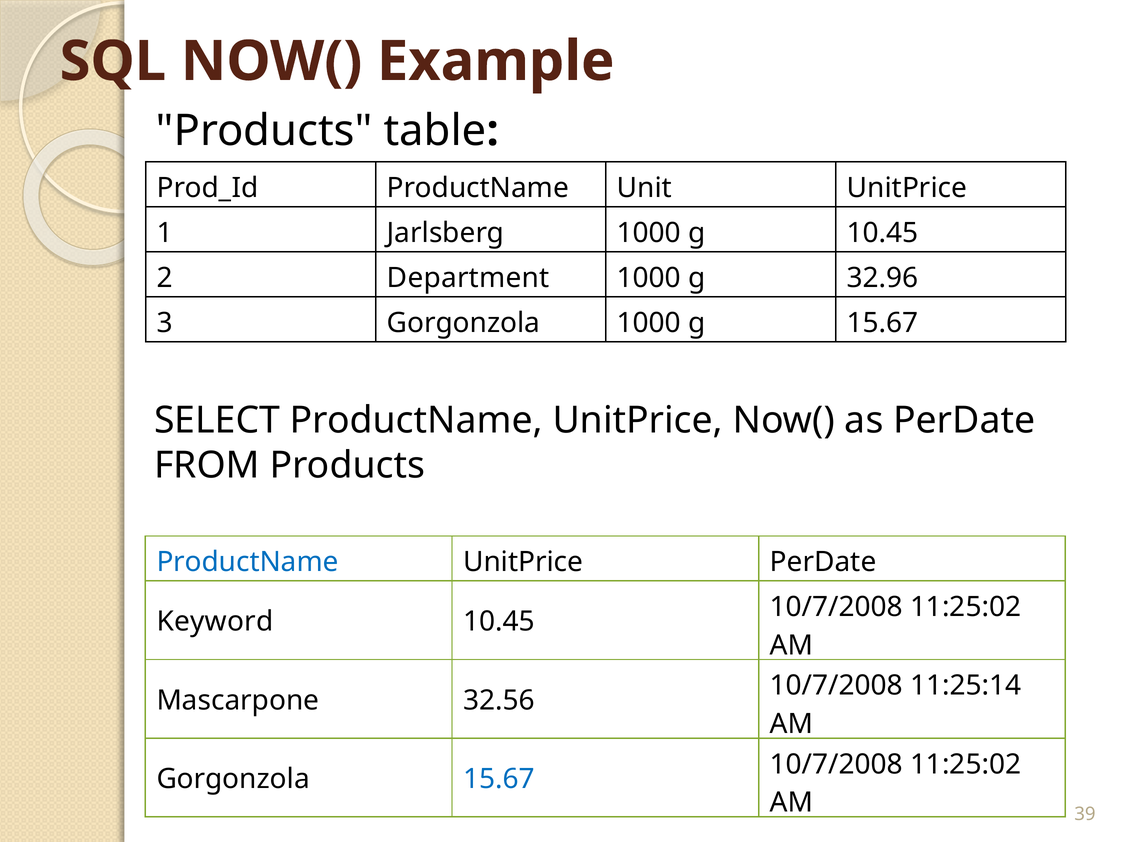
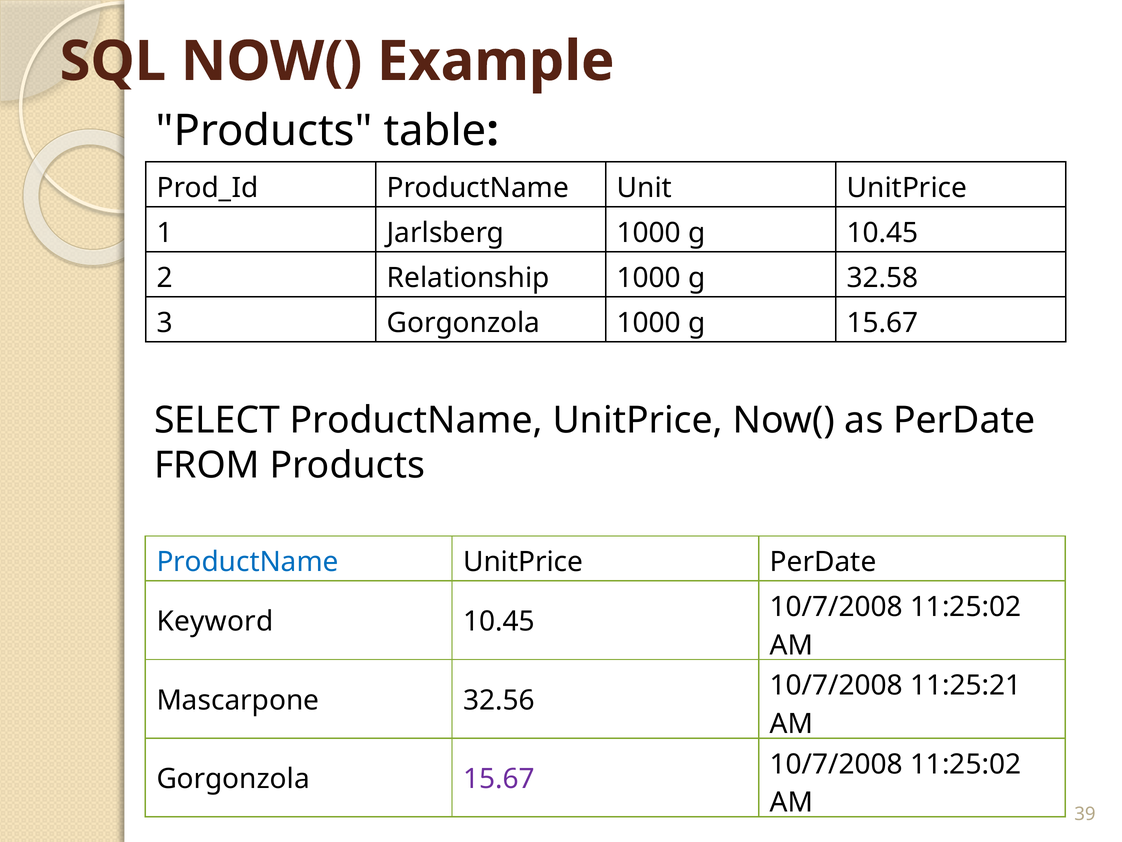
Department: Department -> Relationship (468, 278)
32.96: 32.96 -> 32.58 (883, 278)
11:25:14: 11:25:14 -> 11:25:21 (966, 685)
15.67 colour: blue -> purple (499, 779)
